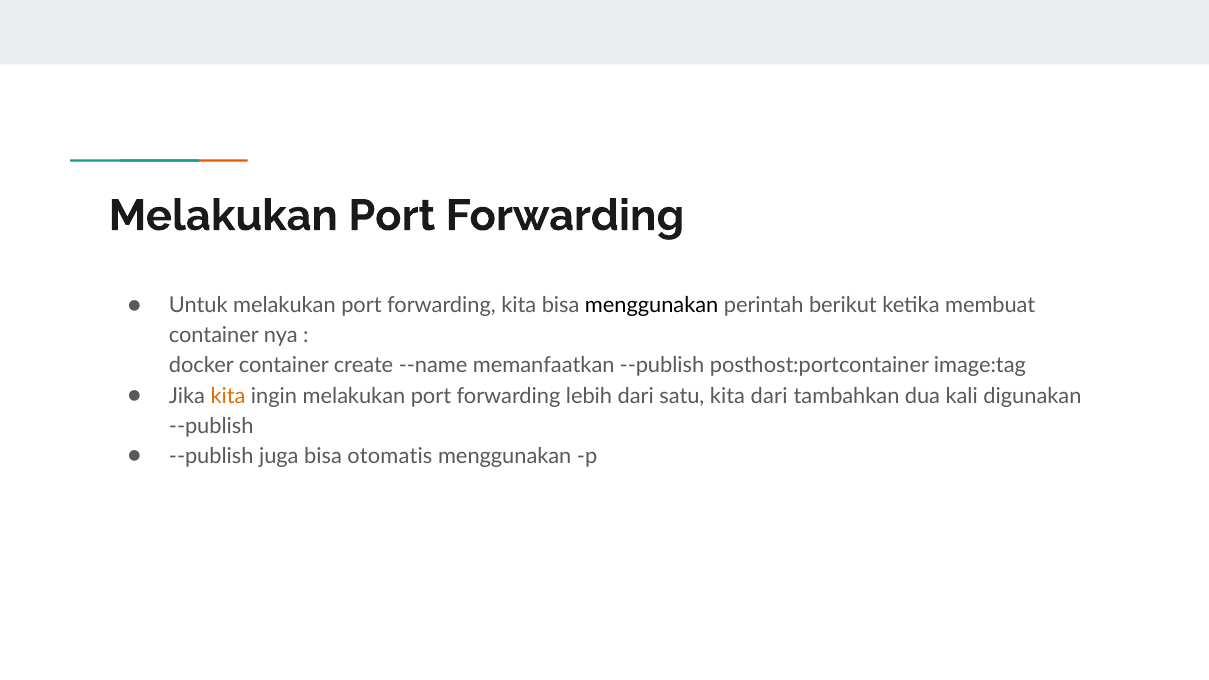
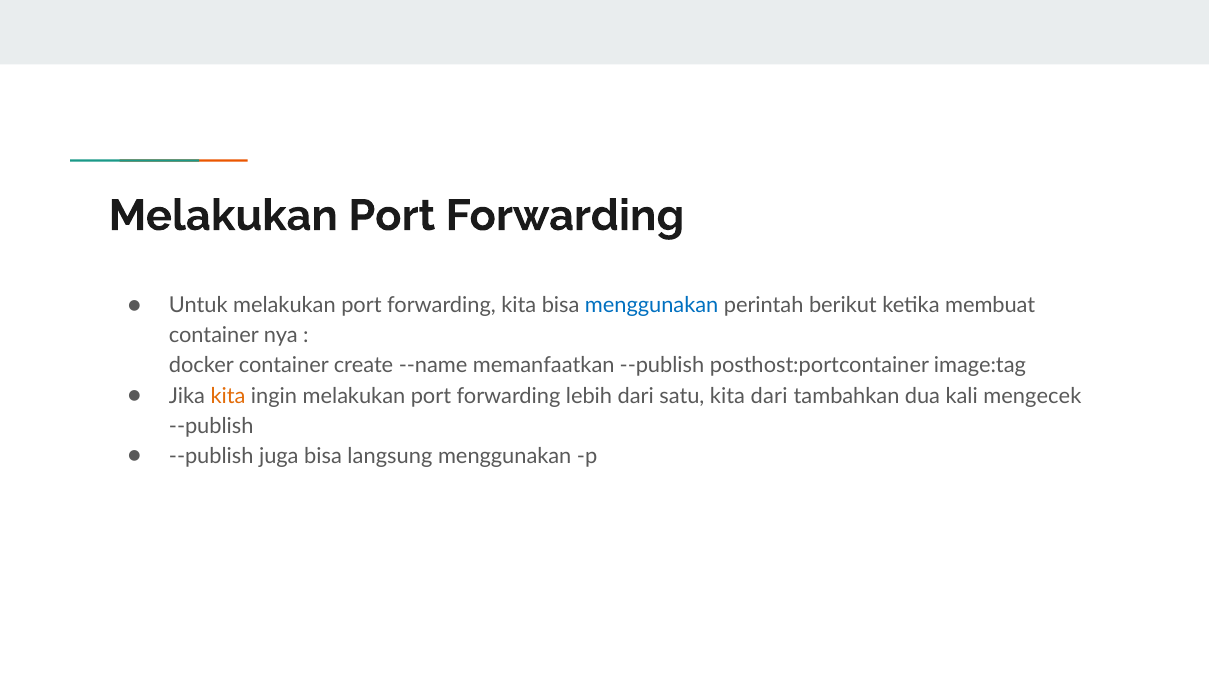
menggunakan colour: black -> blue (652, 306)
digunakan: digunakan -> mengecek (1032, 396)
otomatis: otomatis -> langsung (390, 456)
